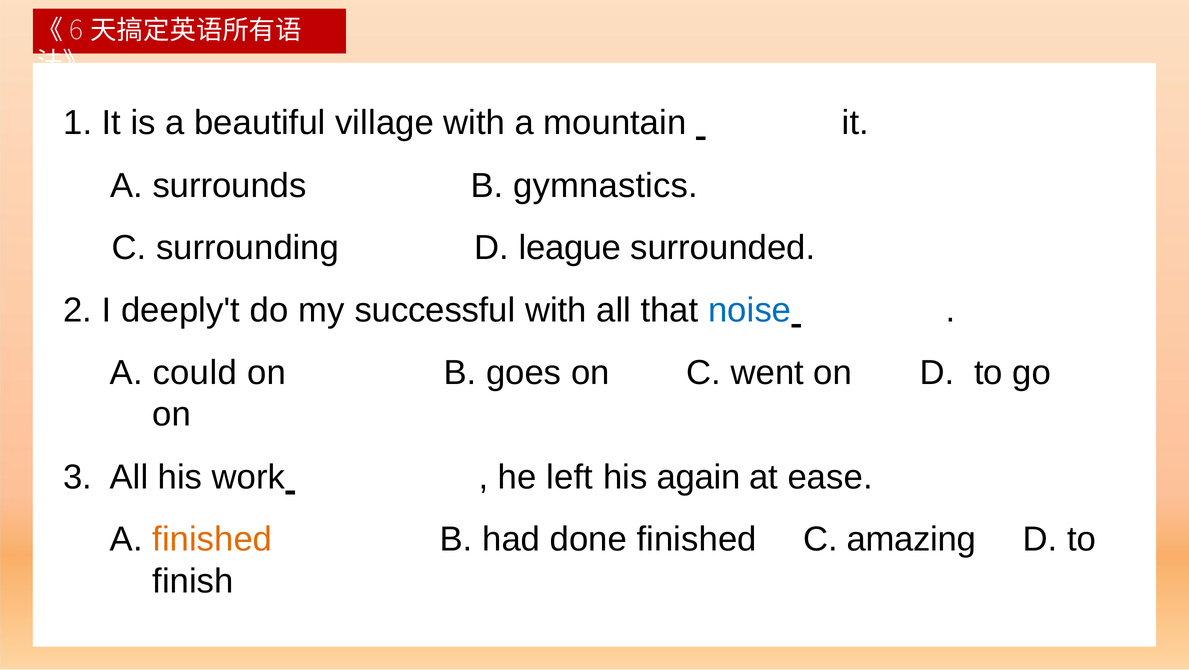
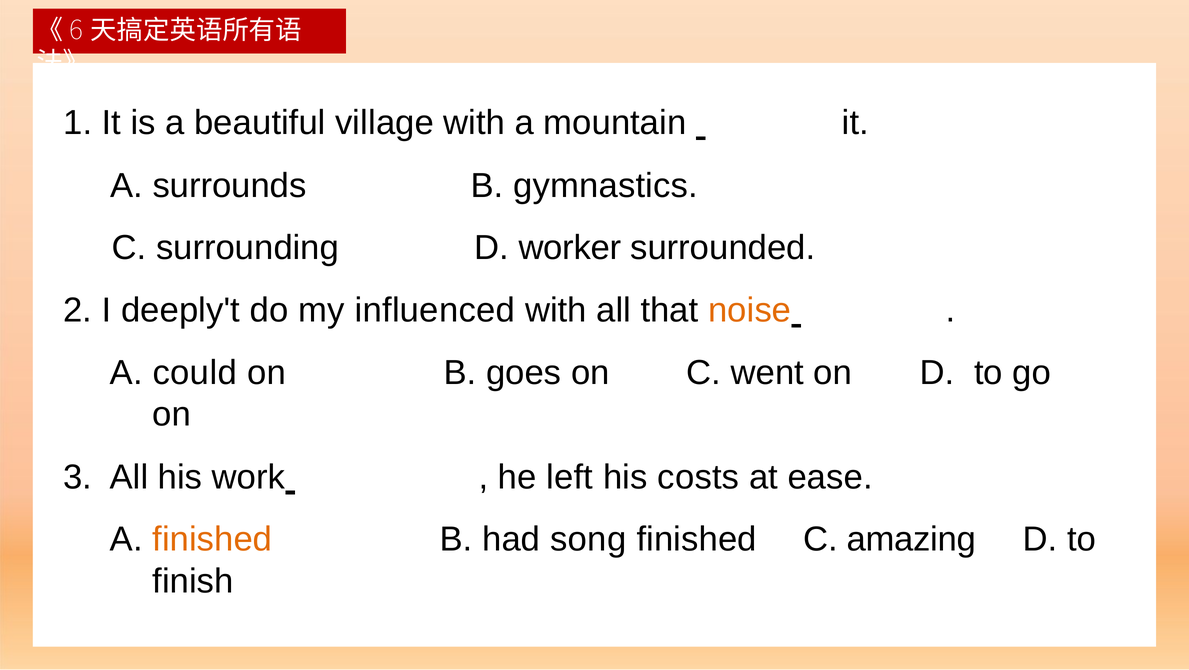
league: league -> worker (570, 248)
successful: successful -> influenced (435, 310)
noise colour: blue -> orange (750, 310)
again: again -> costs (698, 477)
done: done -> song (588, 539)
